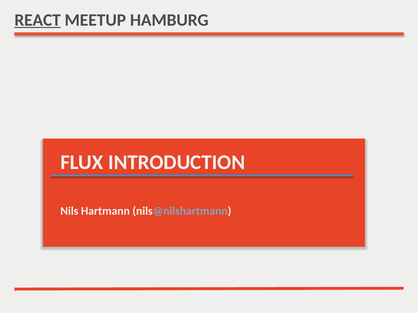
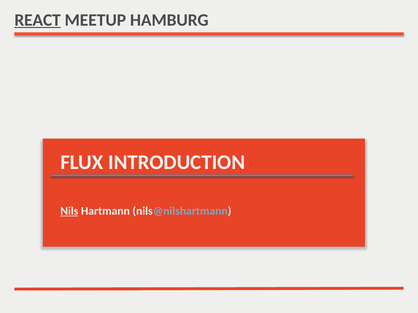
Nils underline: none -> present (69, 211)
